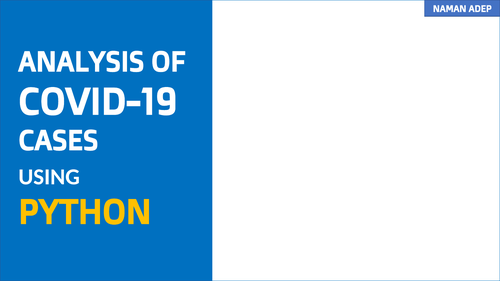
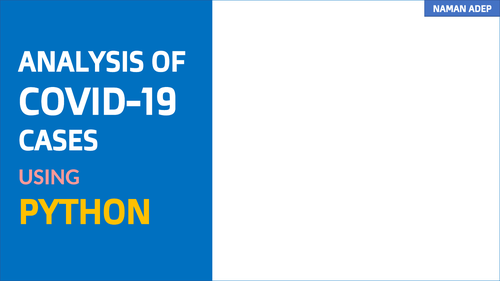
USING colour: white -> pink (49, 177)
